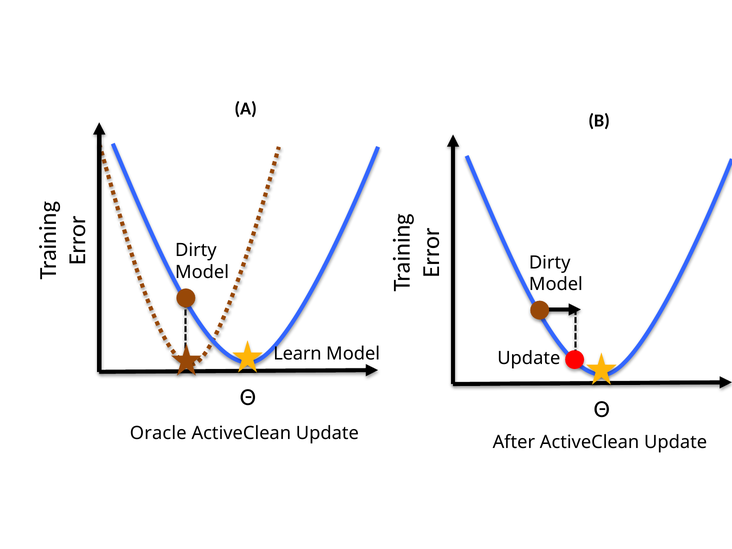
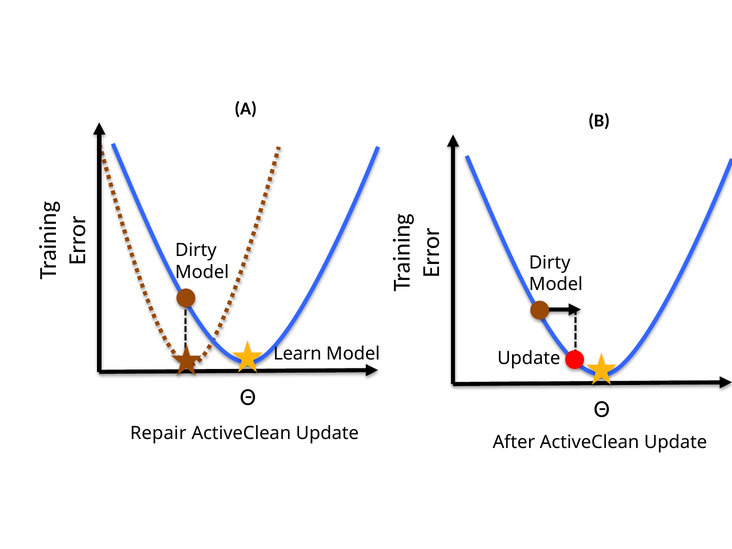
Oracle: Oracle -> Repair (158, 433)
